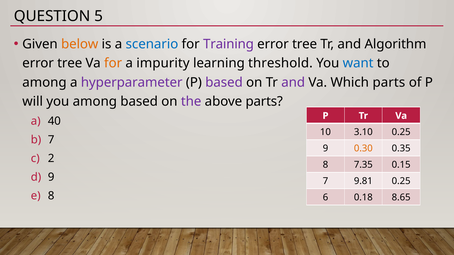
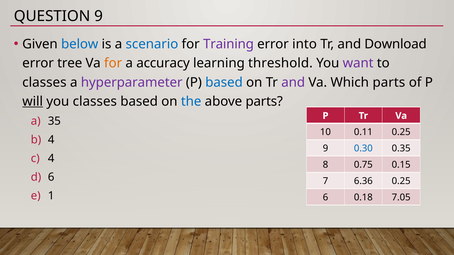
QUESTION 5: 5 -> 9 (99, 16)
below colour: orange -> blue (80, 44)
tree: tree -> into (305, 44)
Algorithm: Algorithm -> Download (396, 44)
impurity: impurity -> accuracy (163, 63)
want colour: blue -> purple (358, 63)
among: among -> classes (44, 82)
based colour: purple -> blue (224, 82)
will underline: none -> present (33, 102)
you among: among -> classes (95, 102)
the colour: purple -> blue (191, 102)
40: 40 -> 35 (54, 121)
3.10: 3.10 -> 0.11 (363, 132)
7: 7 -> 4 (51, 140)
0.30 colour: orange -> blue (363, 149)
2: 2 -> 4 (51, 159)
7.35: 7.35 -> 0.75 (363, 165)
9: 9 -> 6 (51, 177)
9.81: 9.81 -> 6.36 (363, 181)
8: 8 -> 1 (51, 196)
8.65: 8.65 -> 7.05 (401, 198)
